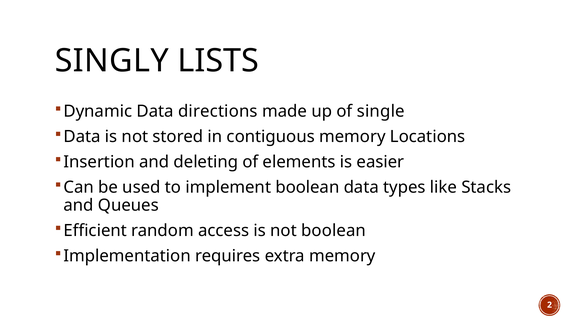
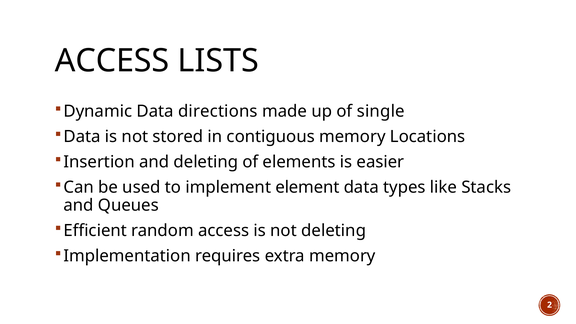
SINGLY: SINGLY -> ACCESS (112, 61)
implement boolean: boolean -> element (307, 187)
not boolean: boolean -> deleting (334, 231)
